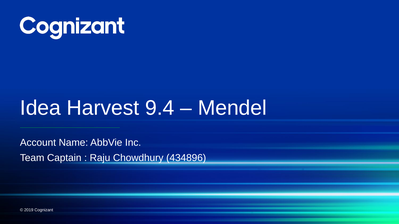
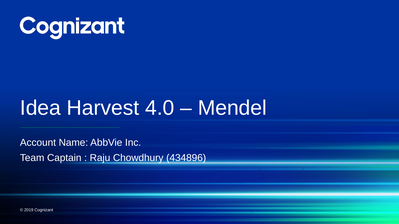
9.4: 9.4 -> 4.0 (160, 108)
